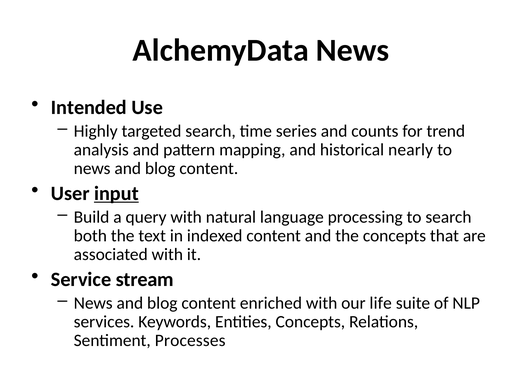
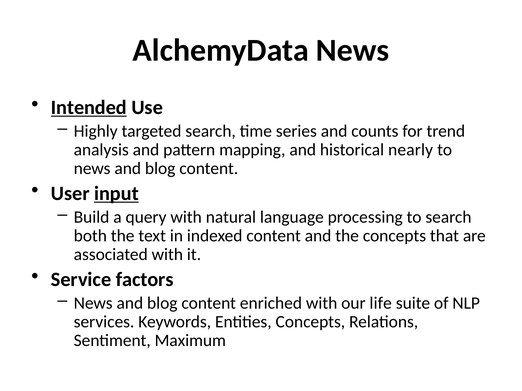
Intended underline: none -> present (89, 108)
stream: stream -> factors (145, 280)
Processes: Processes -> Maximum (190, 341)
